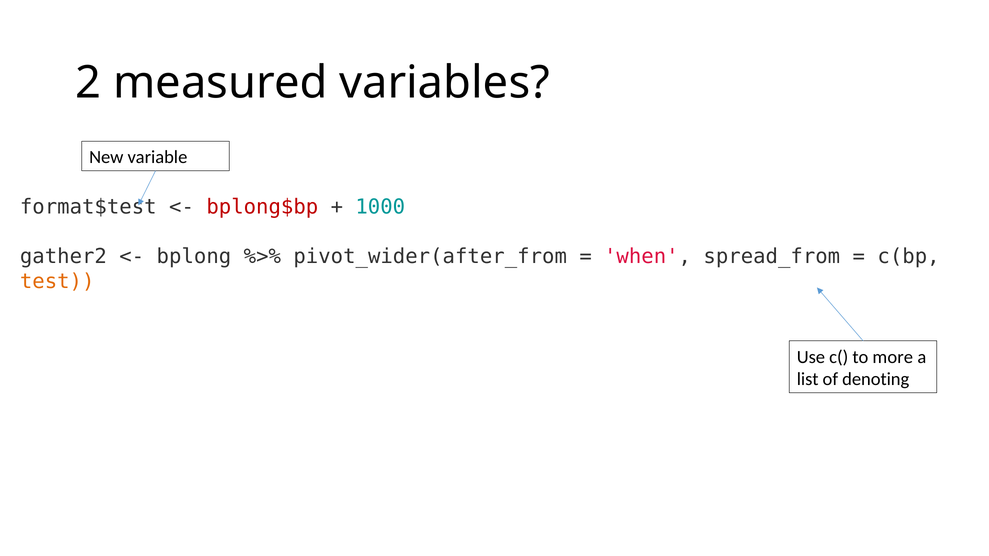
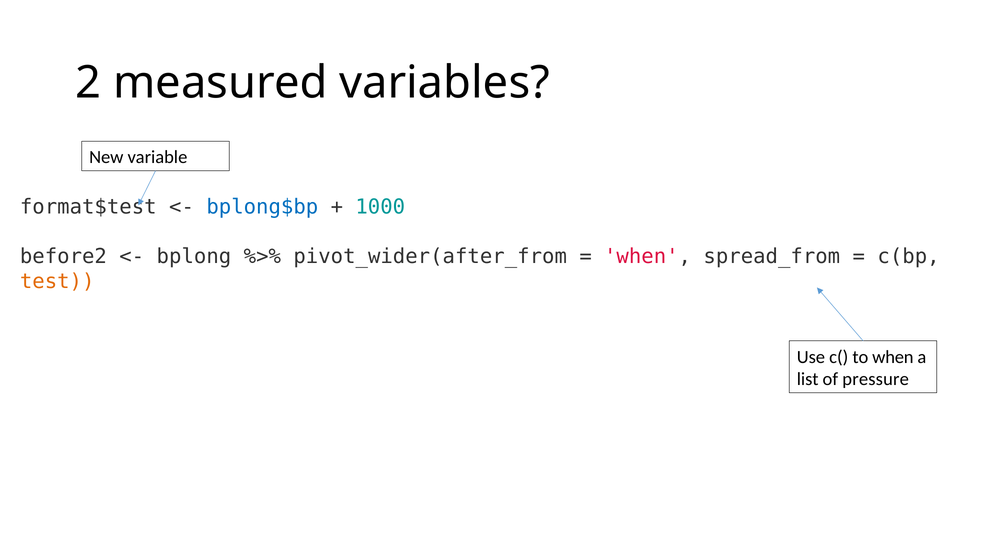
bplong$bp colour: red -> blue (262, 207)
gather2: gather2 -> before2 (63, 257)
to more: more -> when (893, 357)
denoting: denoting -> pressure (876, 379)
